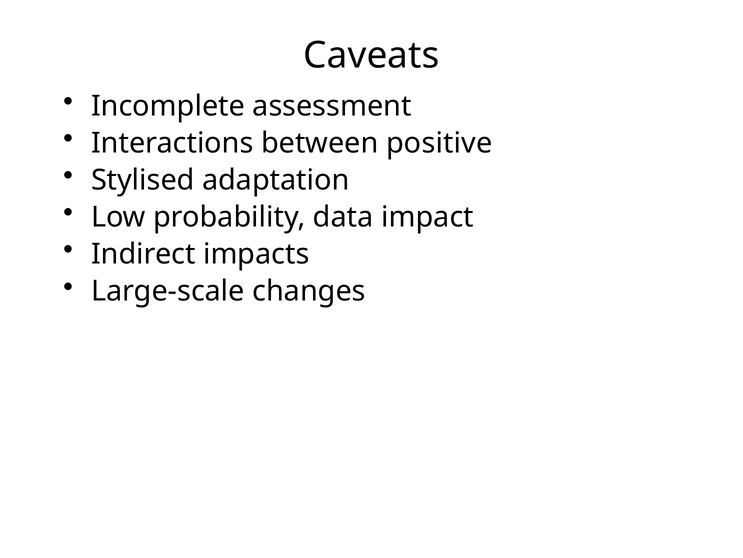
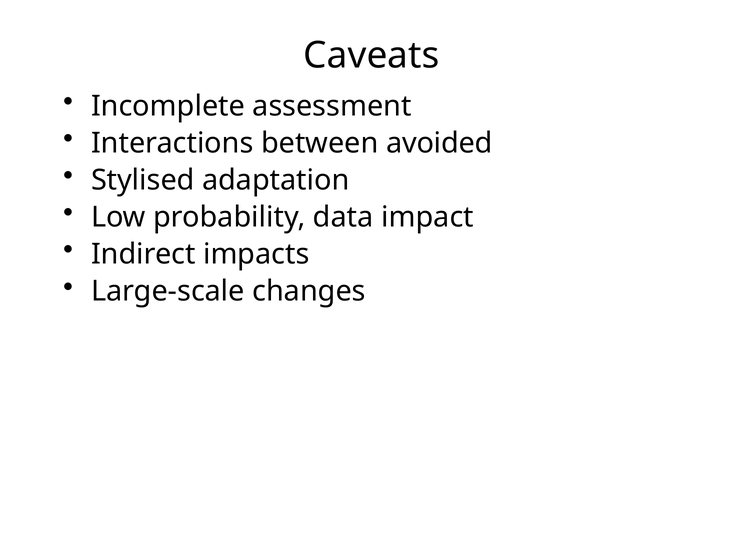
positive: positive -> avoided (439, 143)
